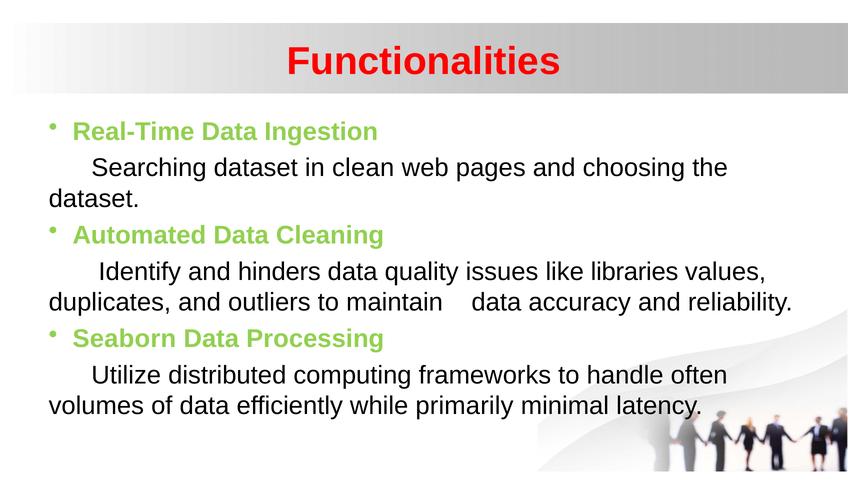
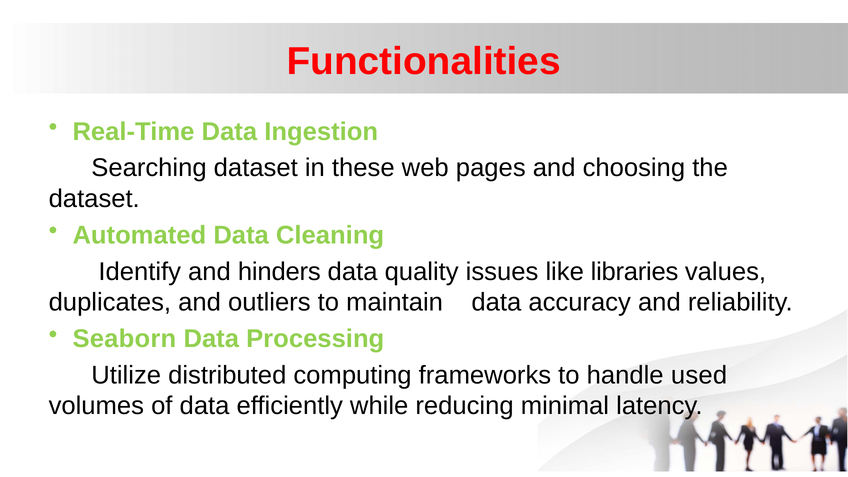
clean: clean -> these (363, 168)
often: often -> used (699, 375)
primarily: primarily -> reducing (465, 406)
